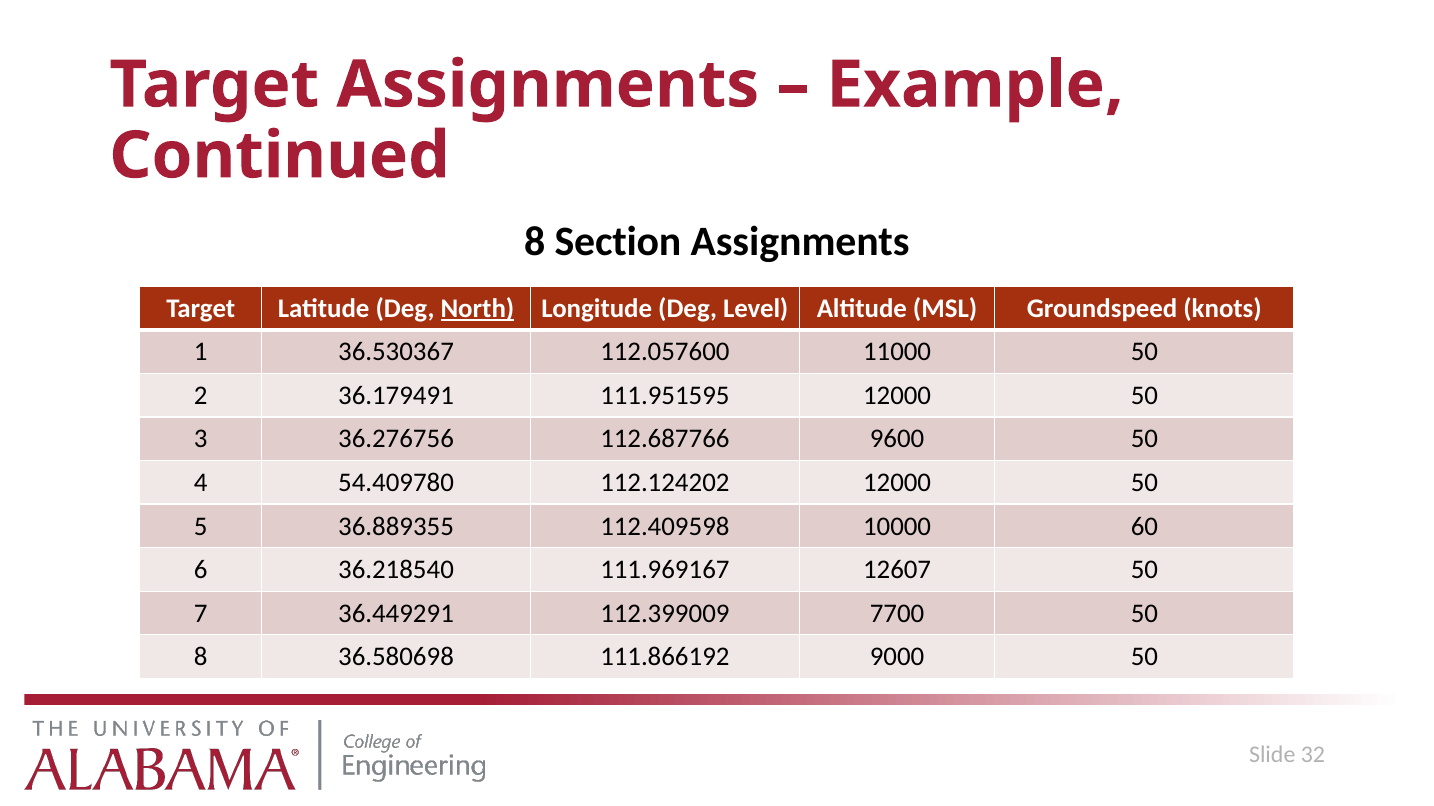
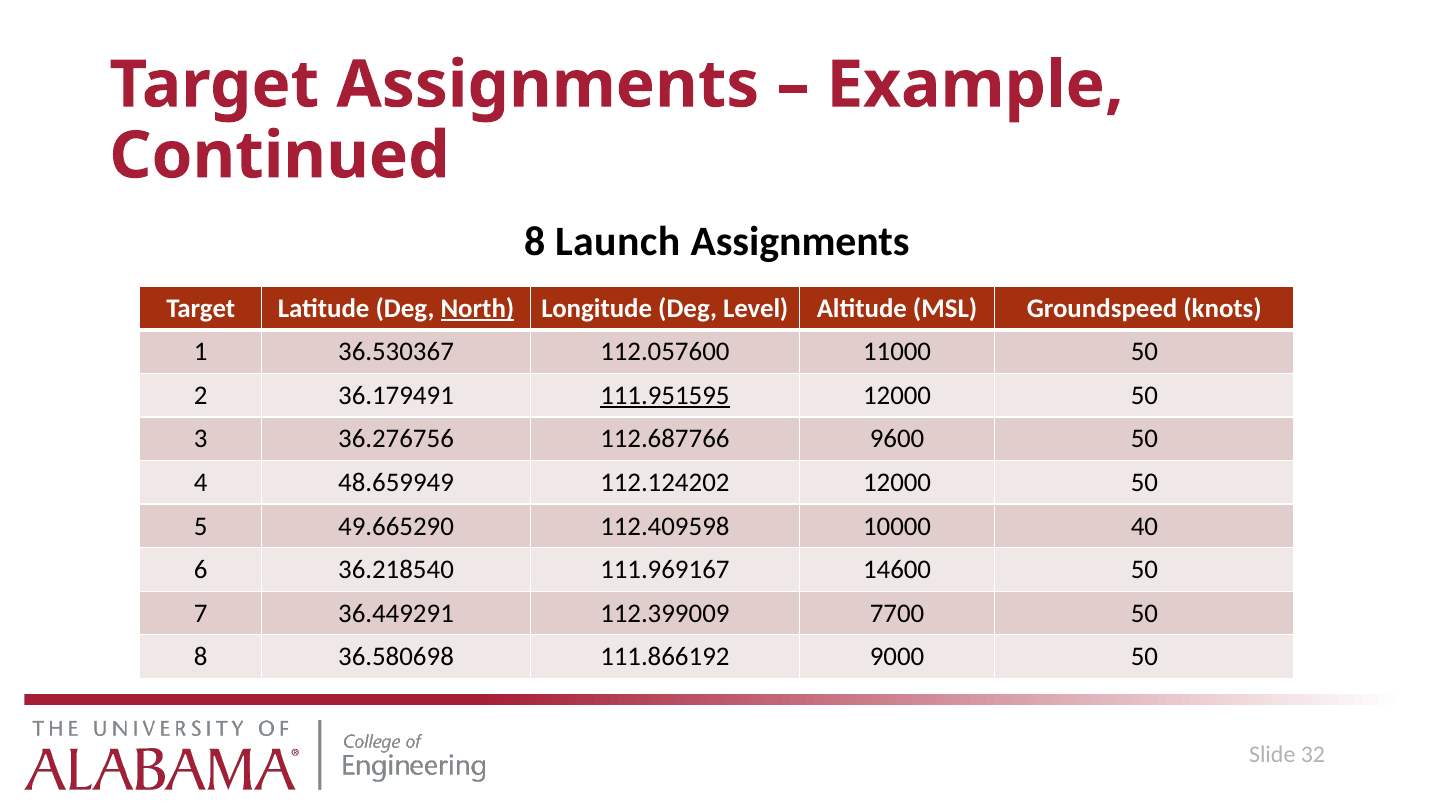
Section: Section -> Launch (618, 242)
111.951595 underline: none -> present (665, 396)
54.409780: 54.409780 -> 48.659949 (396, 483)
36.889355: 36.889355 -> 49.665290 (396, 527)
60: 60 -> 40 (1144, 527)
12607: 12607 -> 14600 (897, 570)
